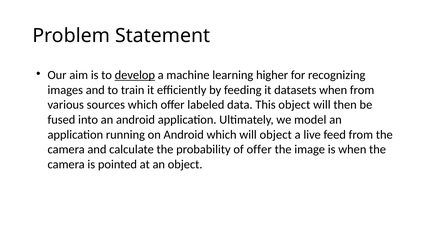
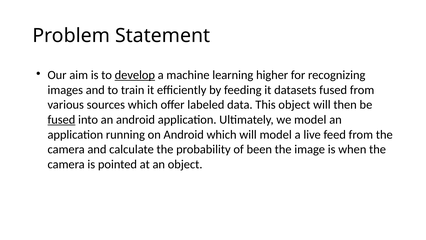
datasets when: when -> fused (333, 90)
fused underline: none -> present (61, 120)
will object: object -> model (276, 134)
of offer: offer -> been (259, 149)
